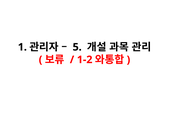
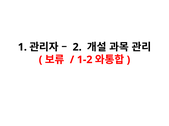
5: 5 -> 2 (77, 47)
